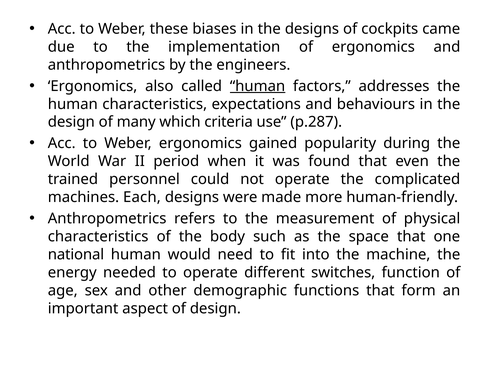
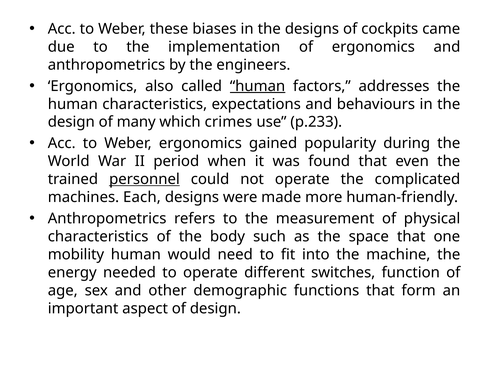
criteria: criteria -> crimes (228, 122)
p.287: p.287 -> p.233 (316, 122)
personnel underline: none -> present (144, 179)
national: national -> mobility (76, 254)
